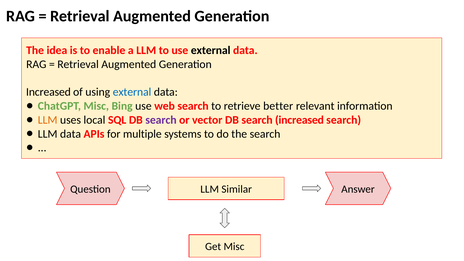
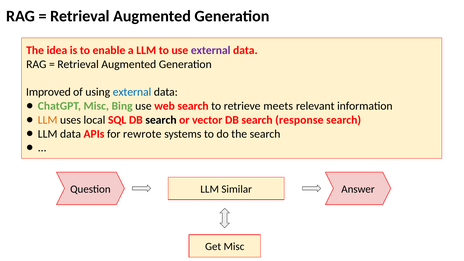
external colour: black -> purple (211, 50)
Increased: Increased -> Improved (48, 92)
better: better -> meets (278, 106)
search colour: purple -> black (161, 120)
search increased: increased -> response (299, 120)
multiple: multiple -> rewrote (142, 134)
